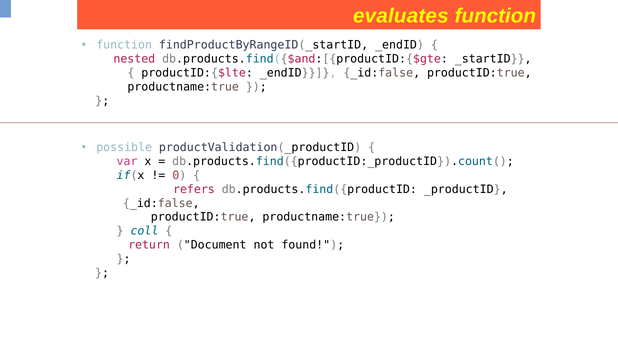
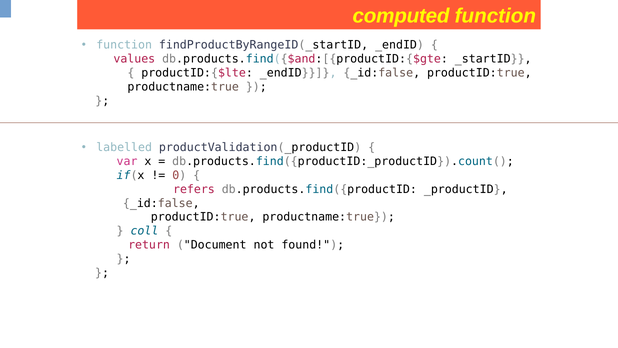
evaluates: evaluates -> computed (401, 16)
nested: nested -> values (134, 59)
possible: possible -> labelled (124, 147)
